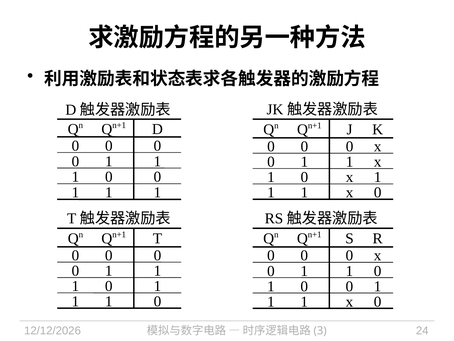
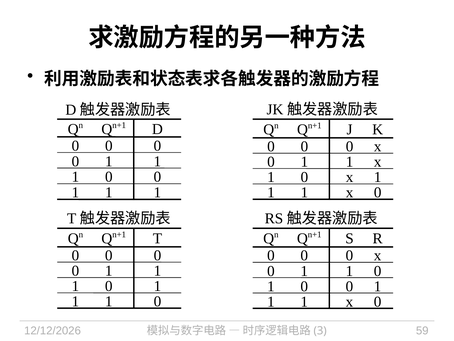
24: 24 -> 59 (422, 330)
